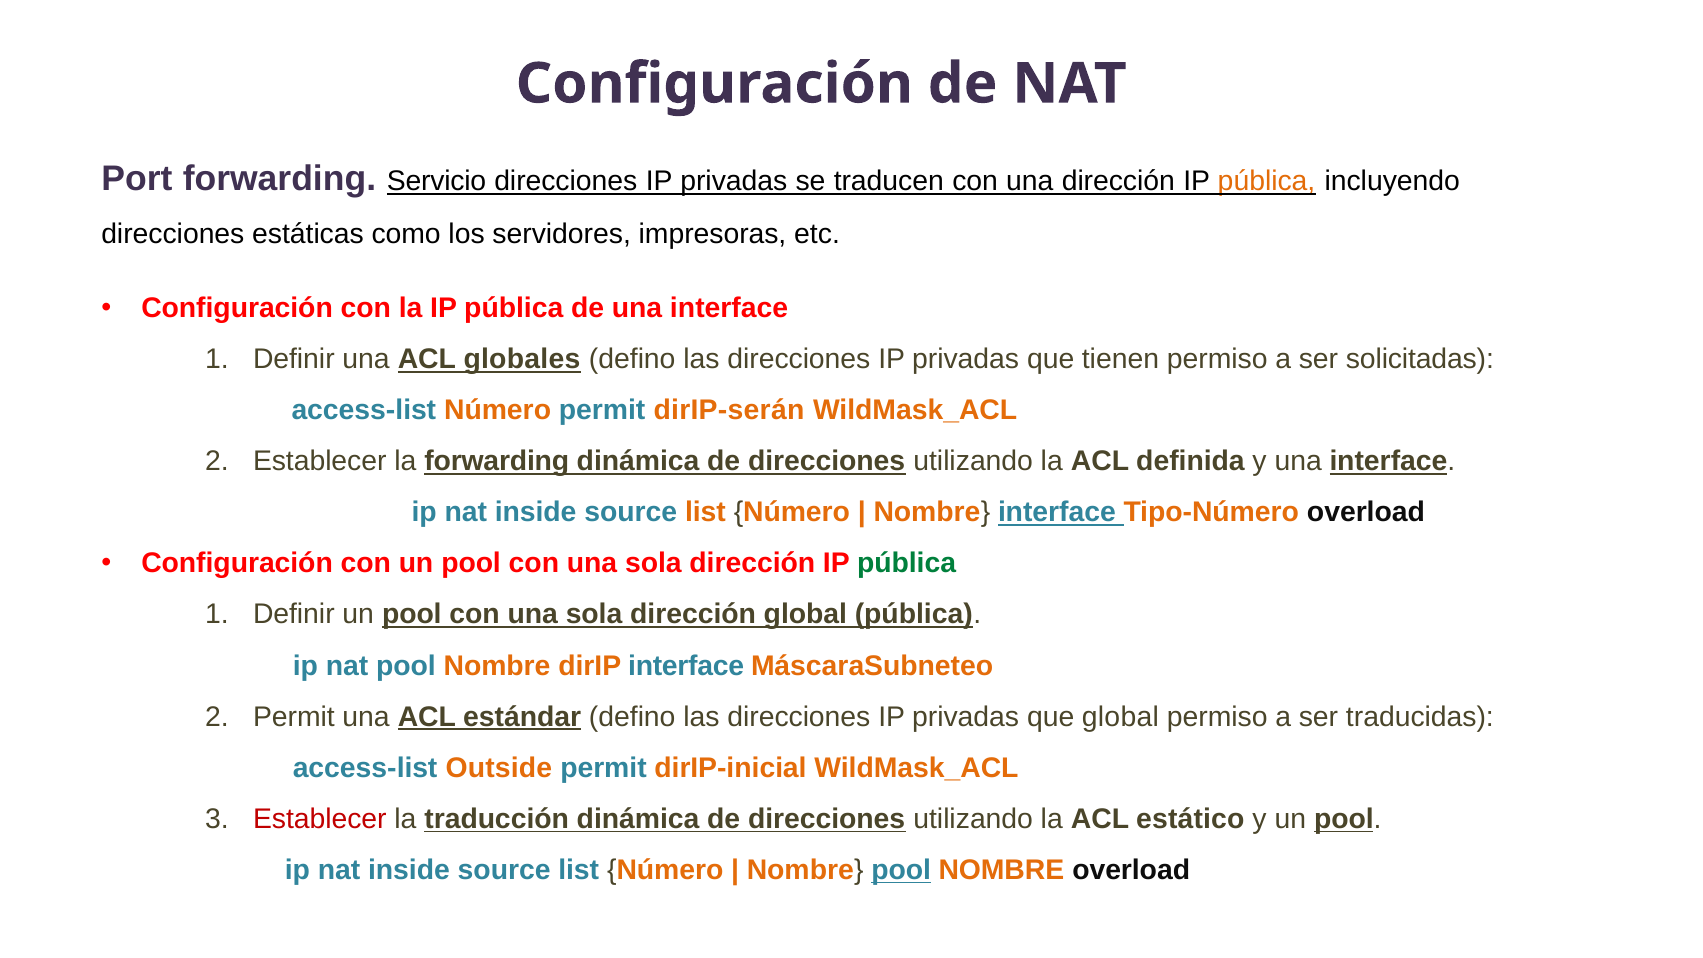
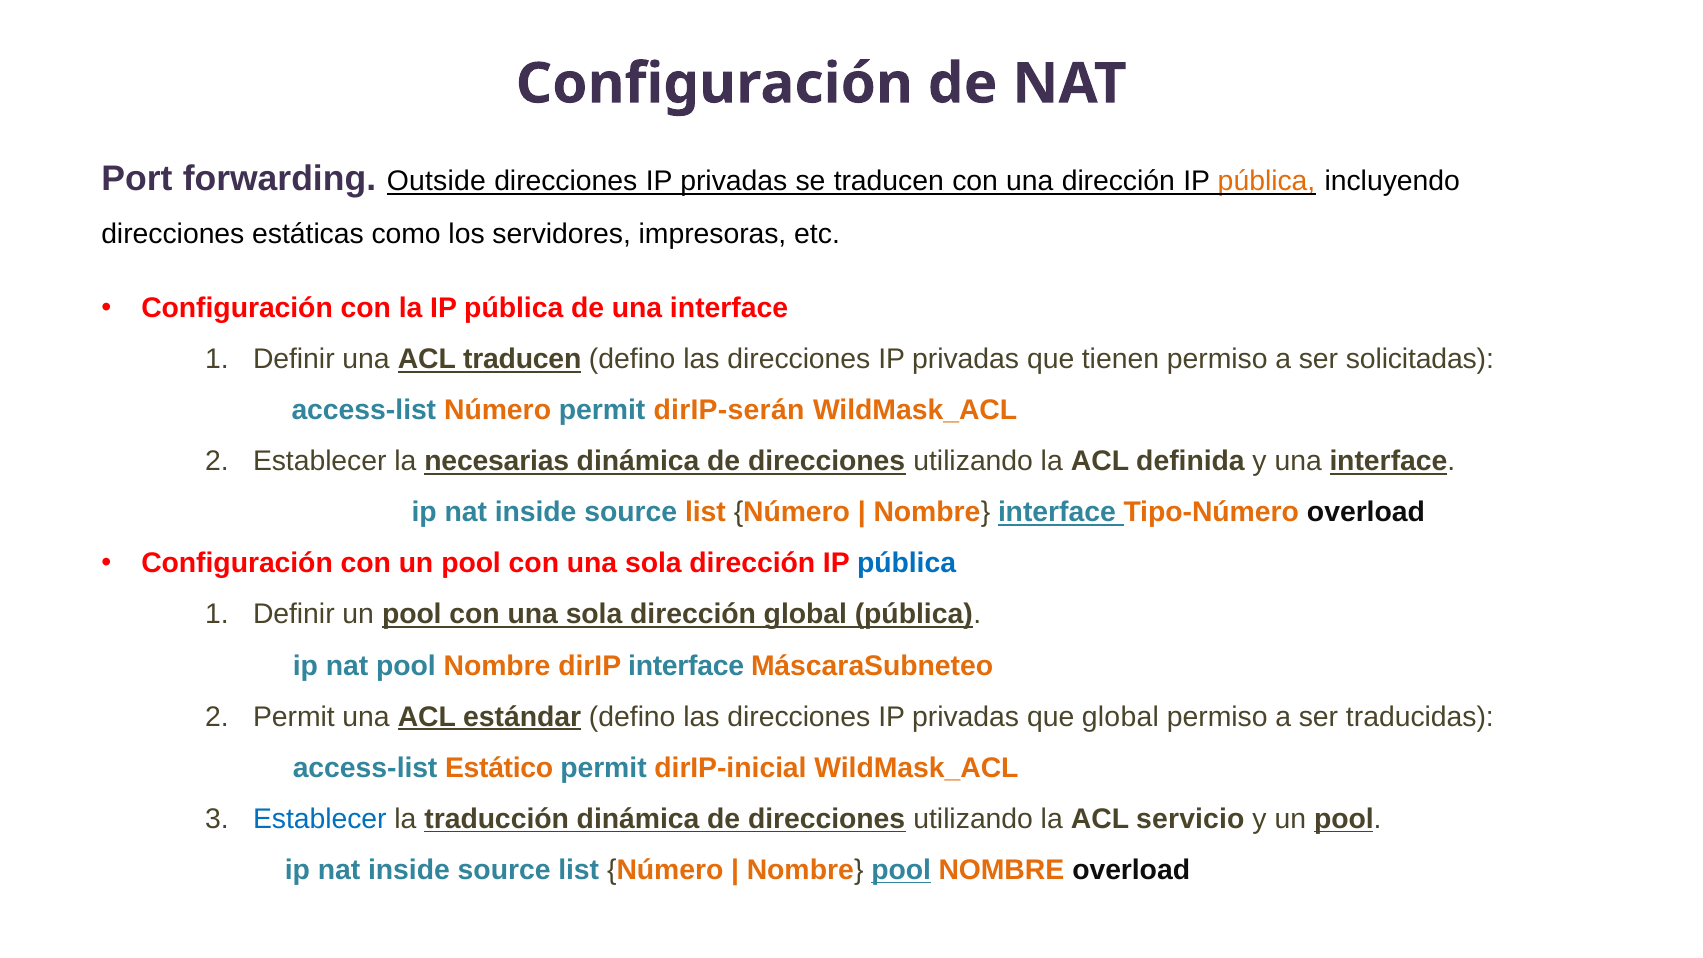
Servicio: Servicio -> Outside (436, 181)
ACL globales: globales -> traducen (522, 359)
la forwarding: forwarding -> necesarias (497, 461)
pública colour: green -> blue (907, 564)
Outside: Outside -> Estático (499, 768)
Establecer colour: red -> blue (320, 819)
estático: estático -> servicio (1190, 819)
